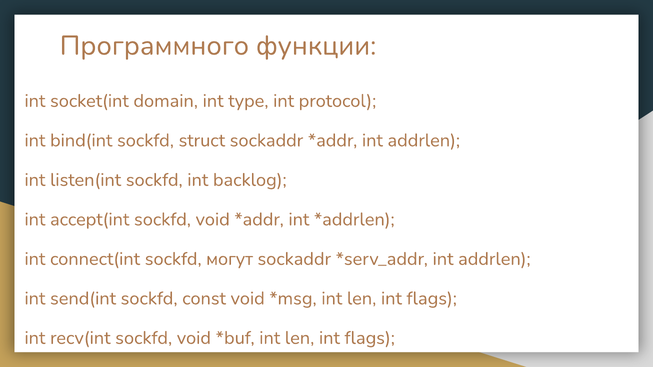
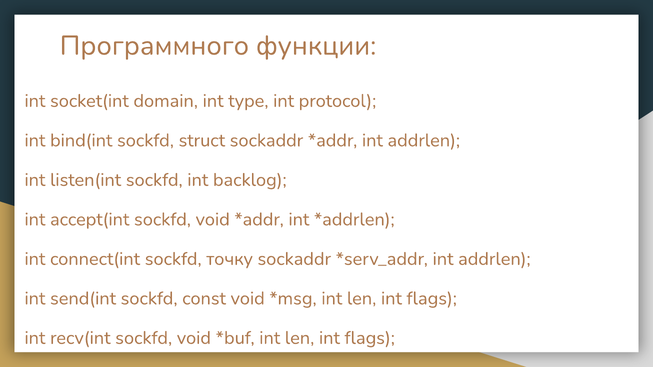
могут: могут -> точку (230, 259)
